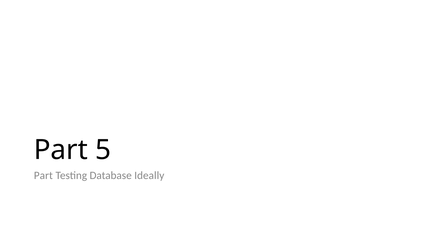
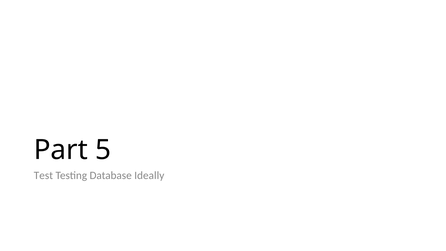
Part: Part -> Test (43, 176)
